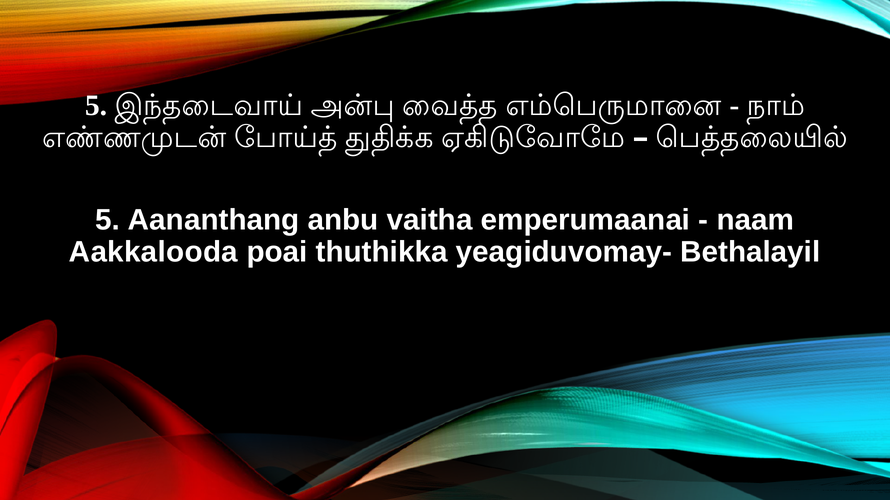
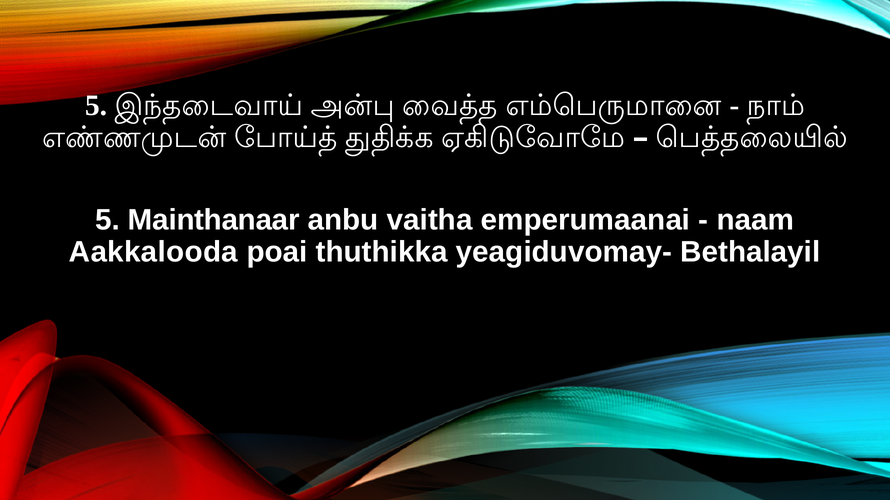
Aananthang: Aananthang -> Mainthanaar (214, 220)
